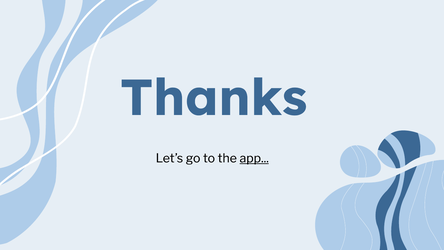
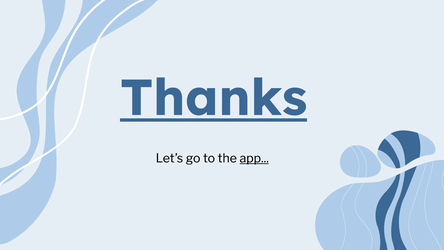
Thanks underline: none -> present (214, 98)
